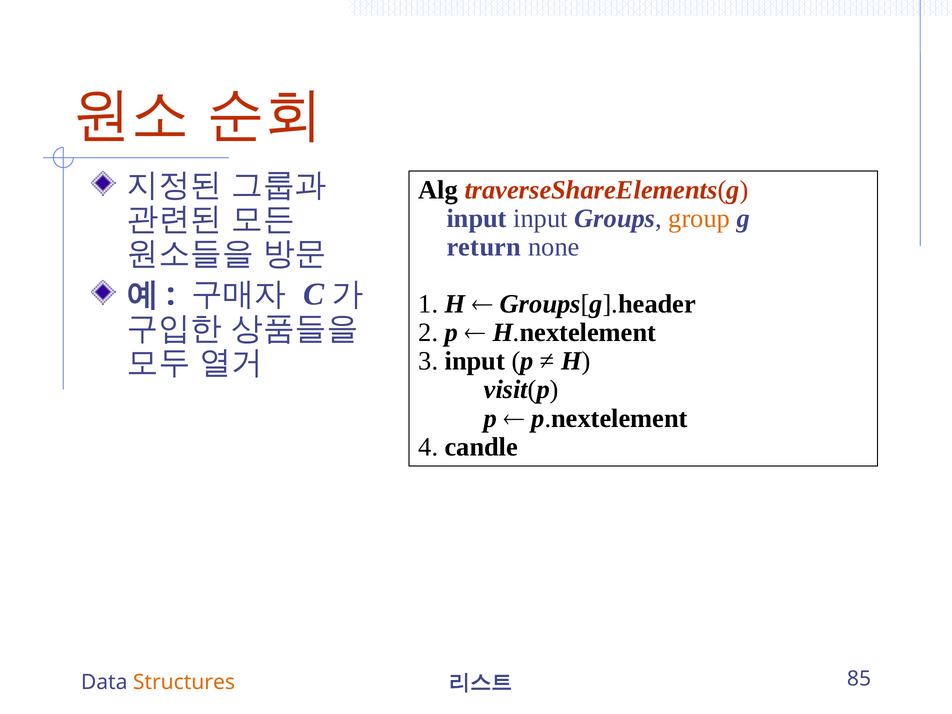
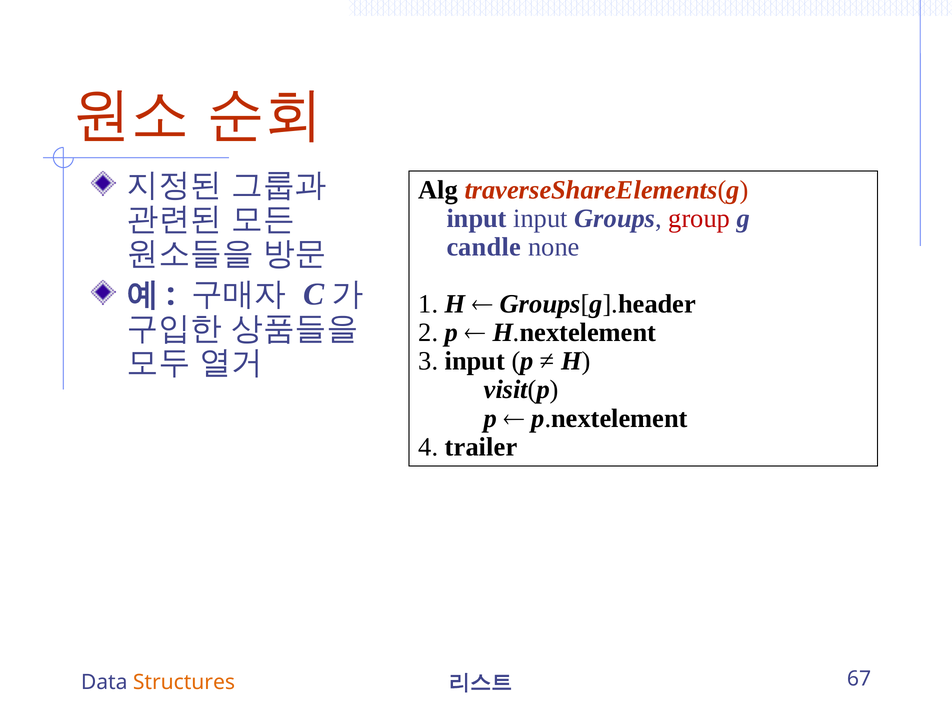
group colour: orange -> red (699, 218)
return: return -> candle (484, 247)
candle: candle -> trailer (481, 447)
85: 85 -> 67 (859, 679)
